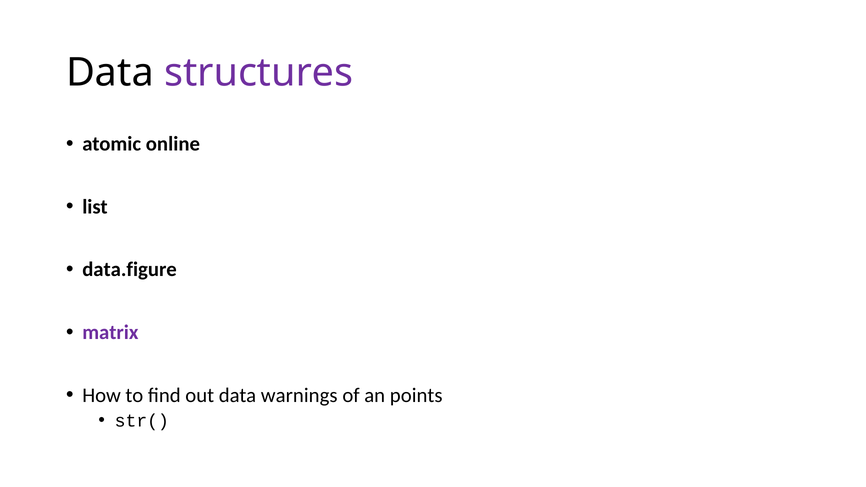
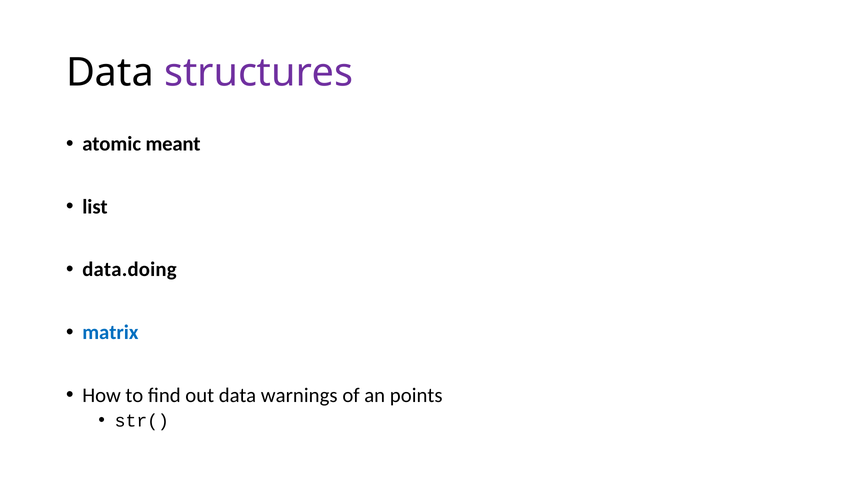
online: online -> meant (173, 144)
data.figure: data.figure -> data.doing (129, 270)
matrix colour: purple -> blue (110, 332)
